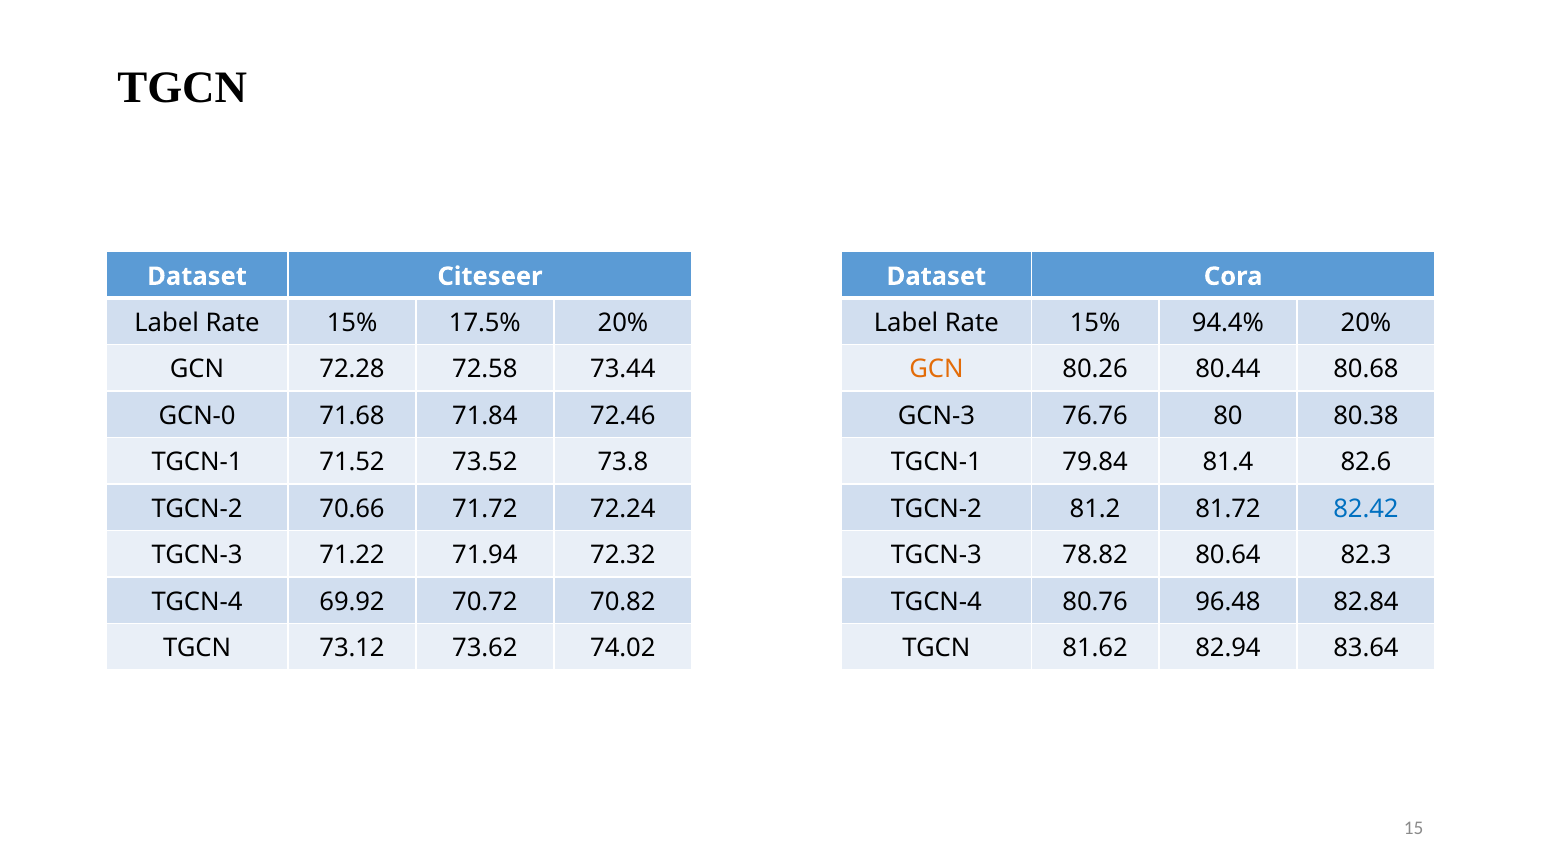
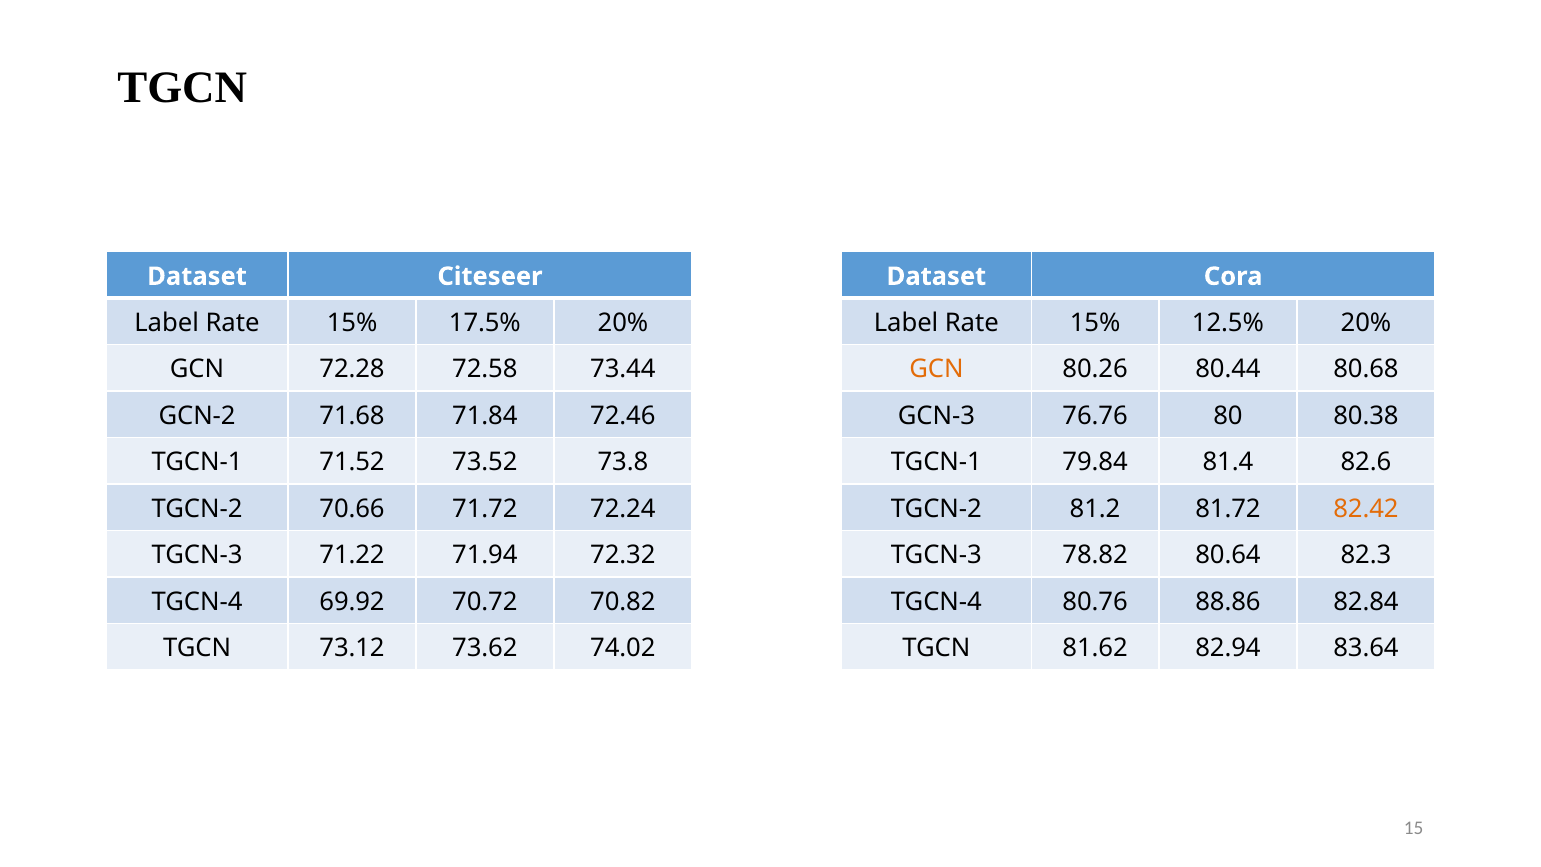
94.4%: 94.4% -> 12.5% (1228, 323)
GCN-0: GCN-0 -> GCN-2 (197, 416)
82.42 colour: blue -> orange (1366, 509)
96.48: 96.48 -> 88.86 (1228, 602)
